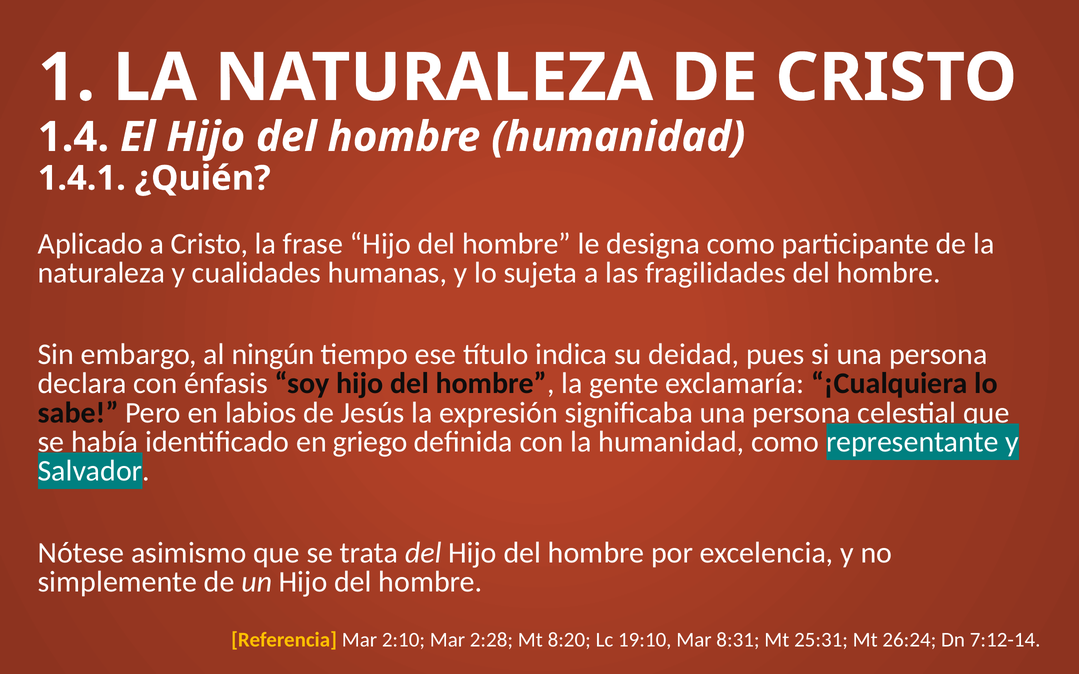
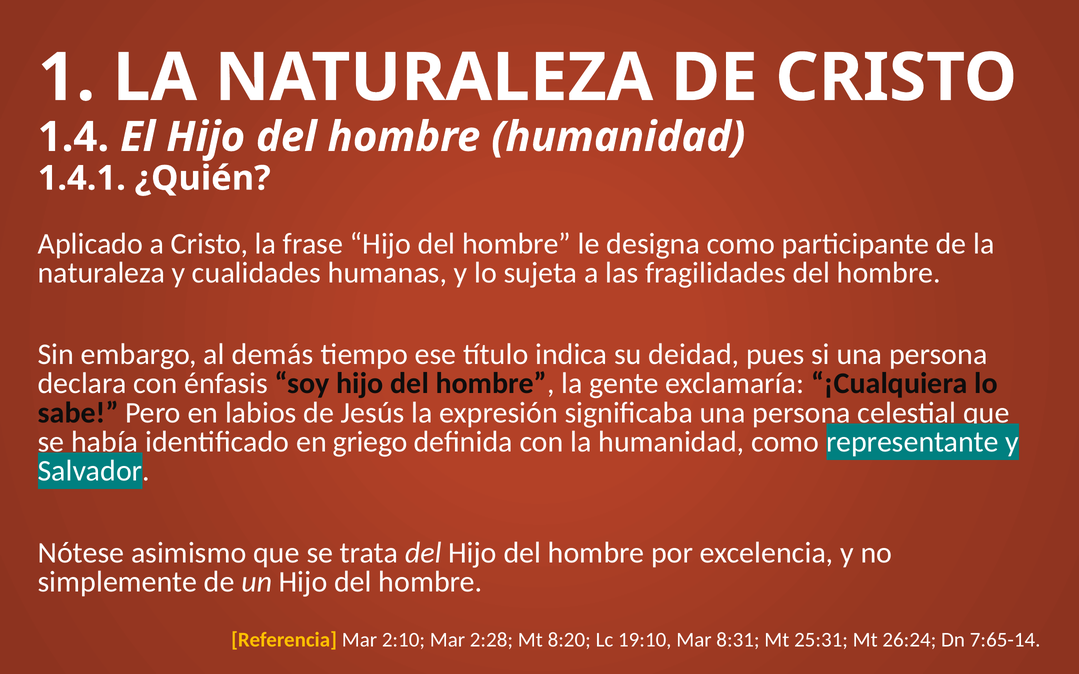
ningún: ningún -> demás (273, 355)
7:12-14: 7:12-14 -> 7:65-14 (1005, 640)
